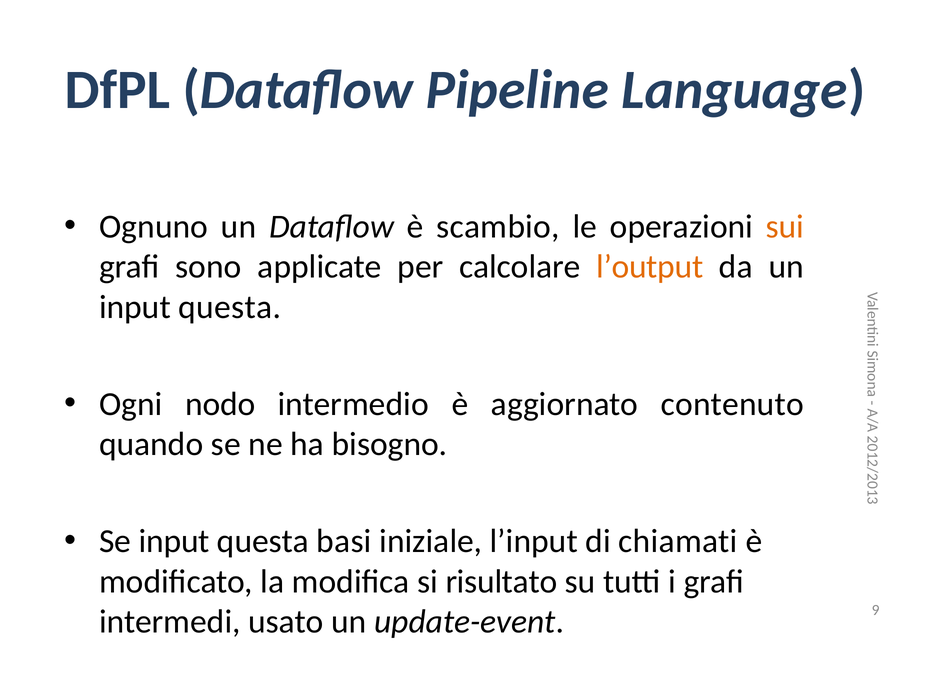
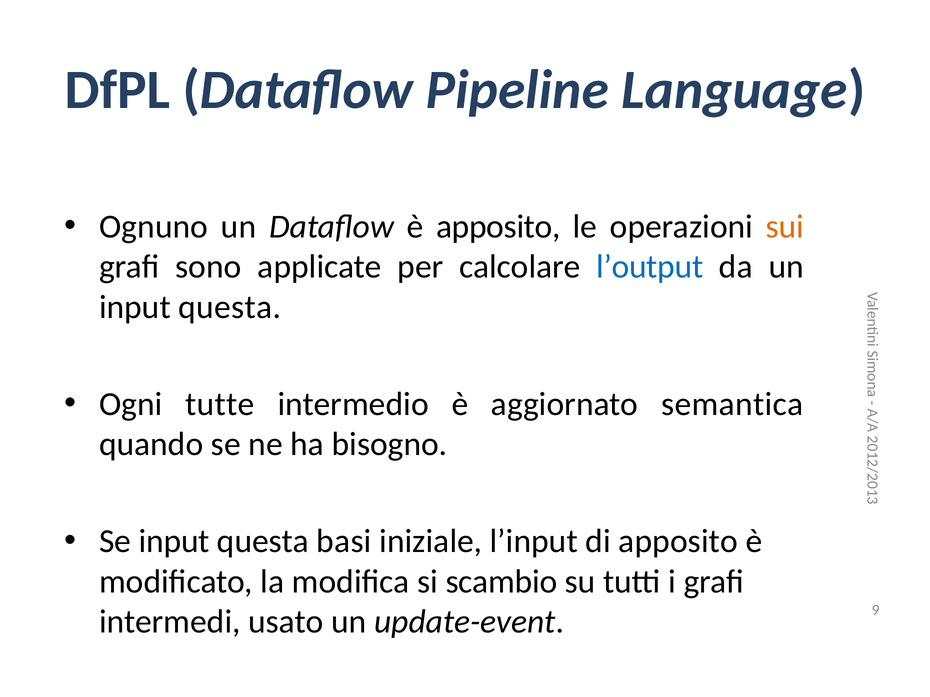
è scambio: scambio -> apposito (498, 227)
l’output colour: orange -> blue (650, 267)
nodo: nodo -> tutte (220, 404)
contenuto: contenuto -> semantica (732, 404)
di chiamati: chiamati -> apposito (678, 542)
risultato: risultato -> scambio (501, 582)
